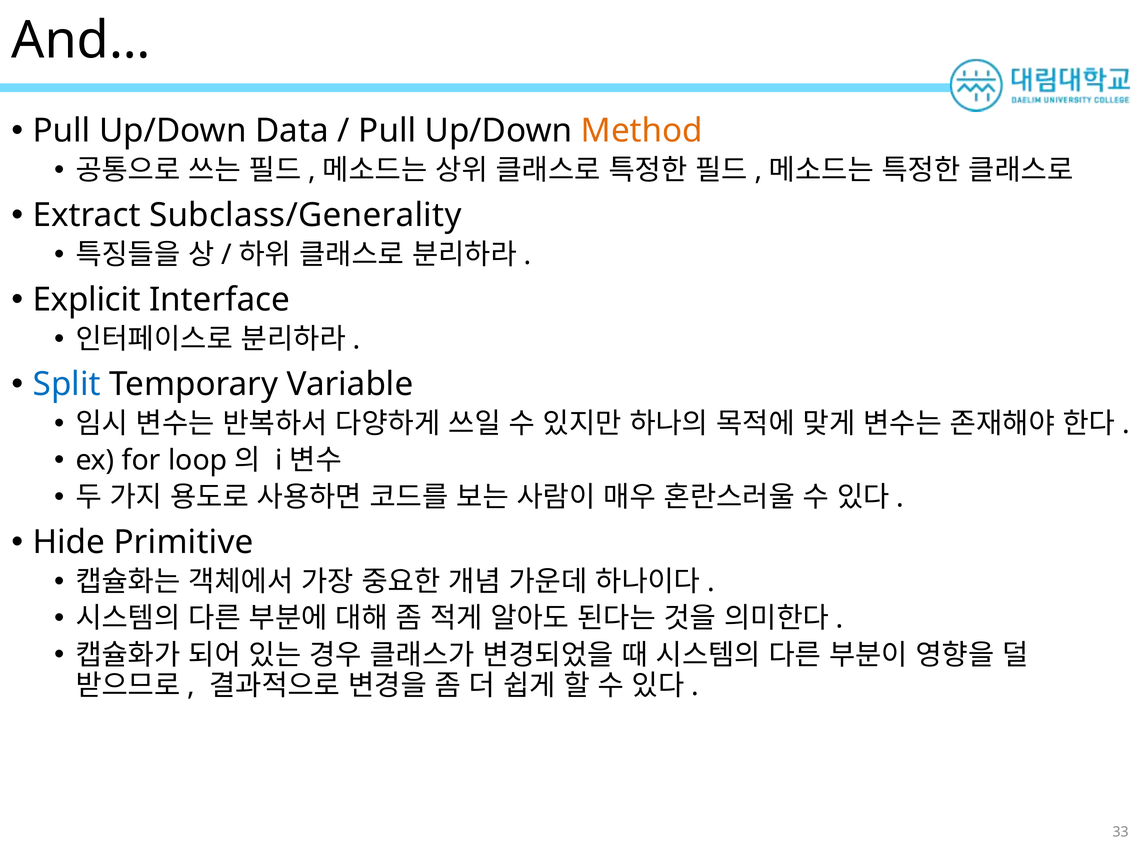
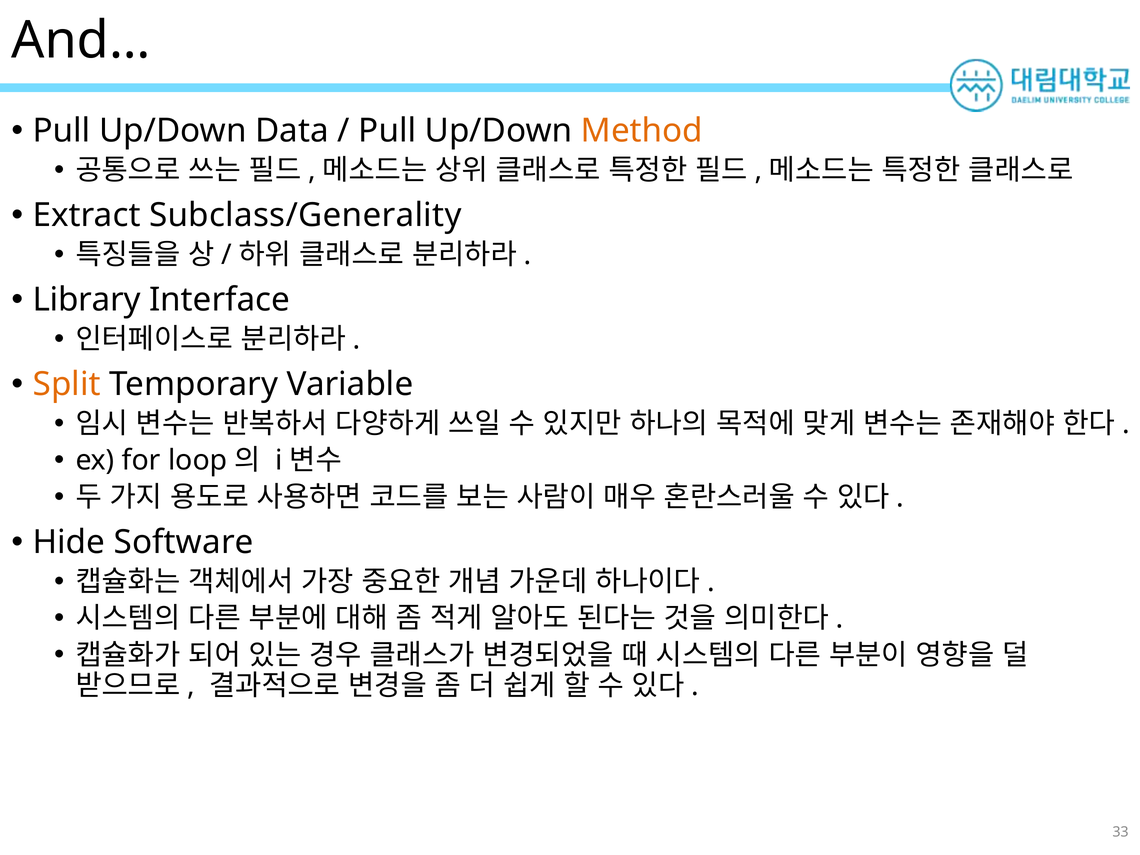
Explicit: Explicit -> Library (87, 300)
Split colour: blue -> orange (67, 384)
Primitive: Primitive -> Software (184, 542)
